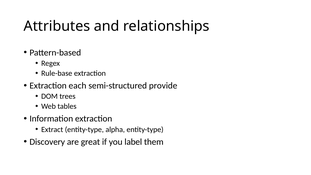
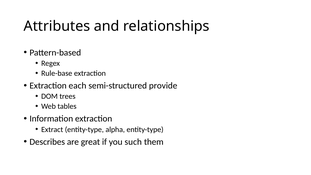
Discovery: Discovery -> Describes (47, 142)
label: label -> such (133, 142)
